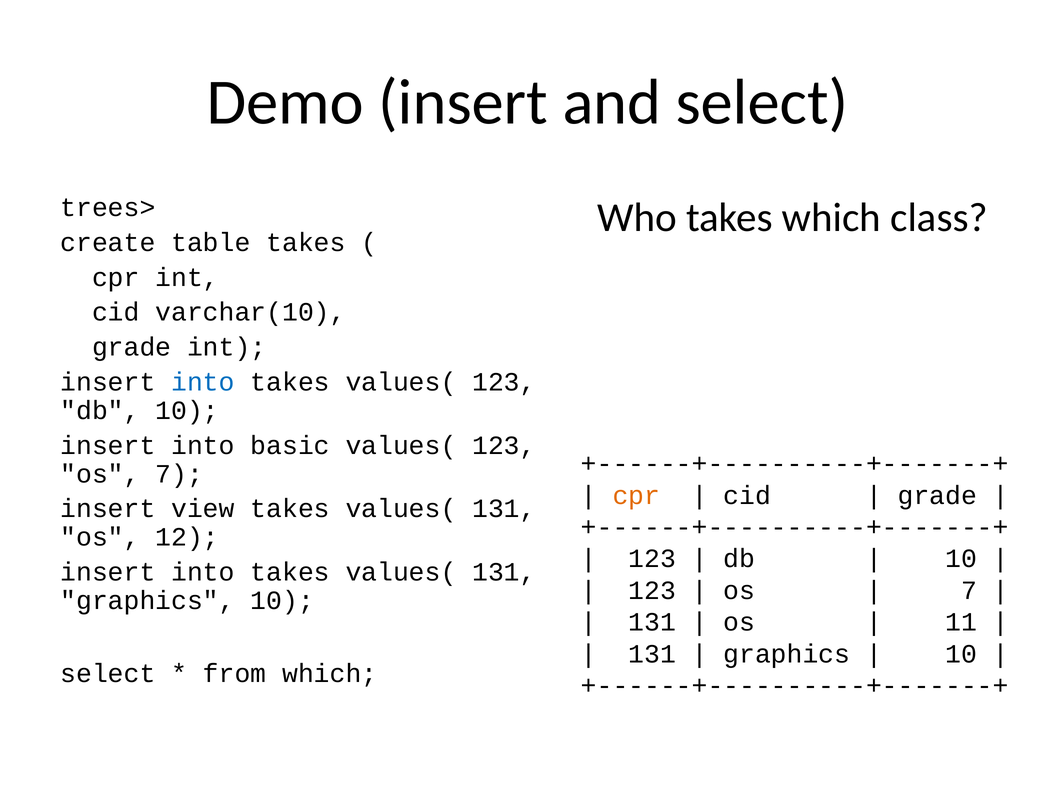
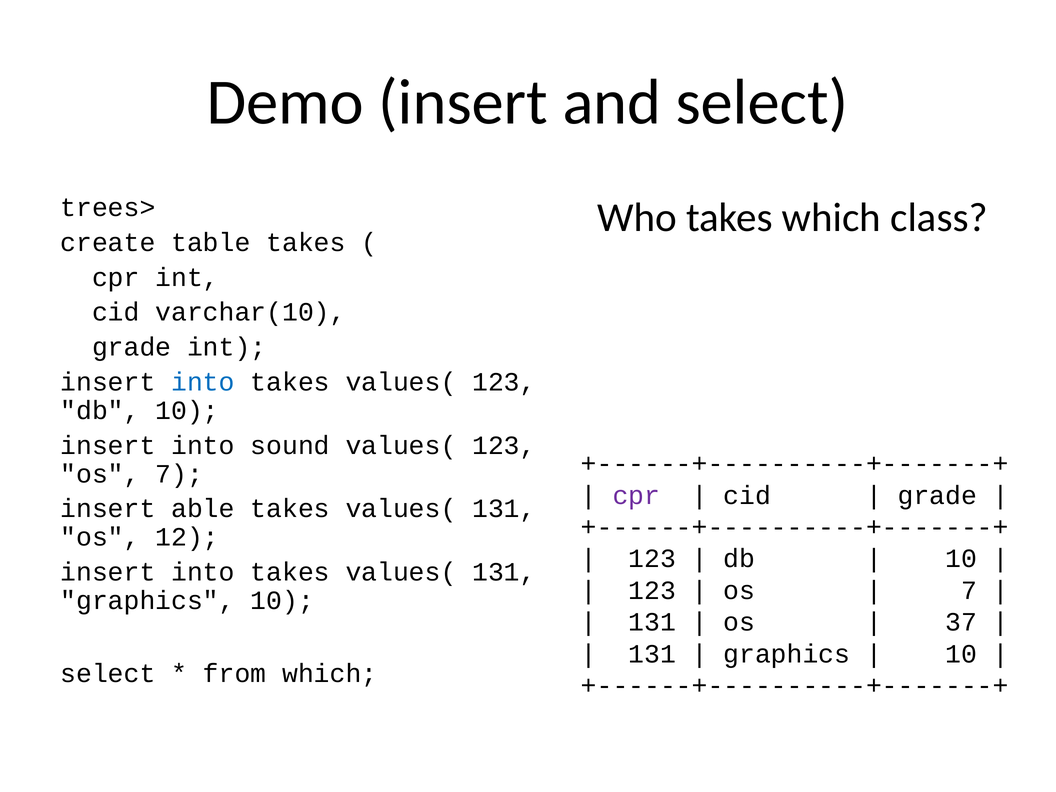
basic: basic -> sound (290, 445)
cpr colour: orange -> purple (636, 495)
view: view -> able (203, 509)
11: 11 -> 37 (961, 622)
